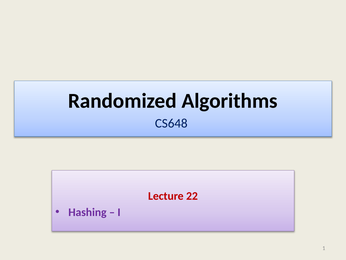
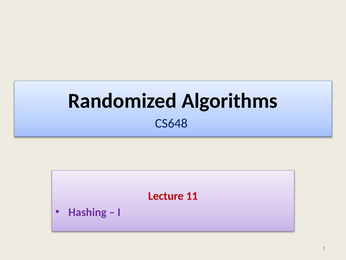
22: 22 -> 11 (192, 196)
